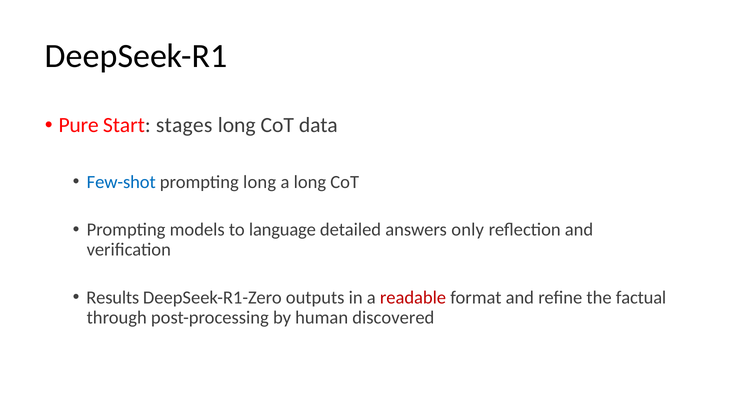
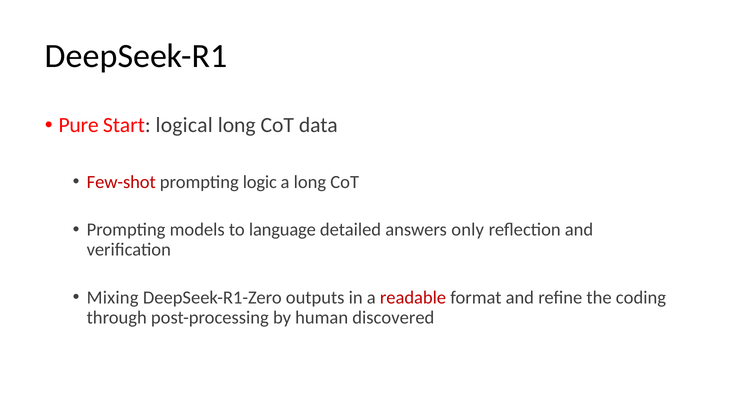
stages: stages -> logical (184, 125)
Few-shot colour: blue -> red (121, 182)
prompting long: long -> logic (260, 182)
Results: Results -> Mixing (113, 298)
factual: factual -> coding (641, 298)
